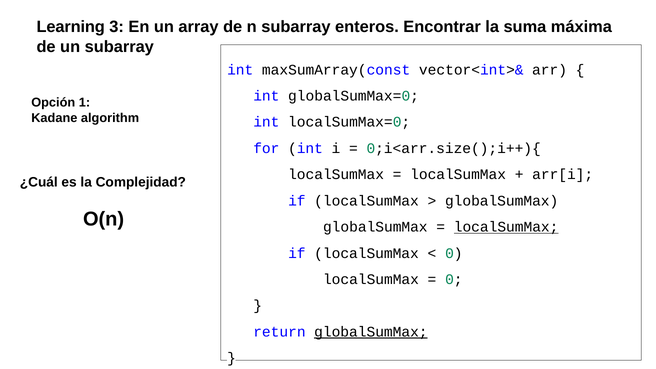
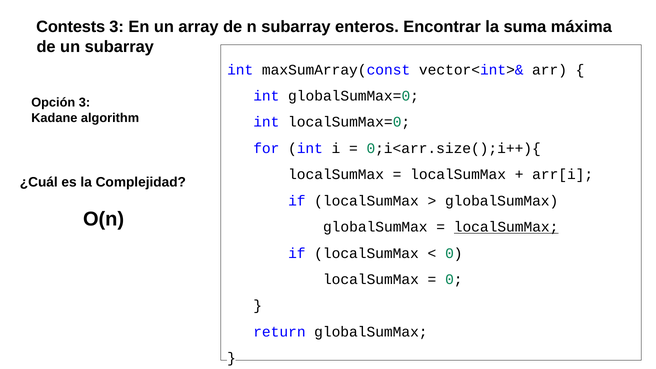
Learning: Learning -> Contests (71, 27)
Opción 1: 1 -> 3 (84, 103)
globalSumMax underline: present -> none (371, 332)
